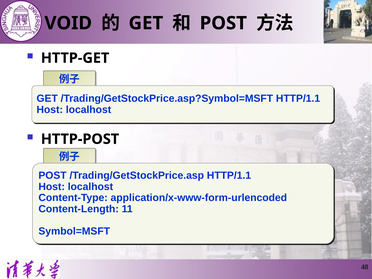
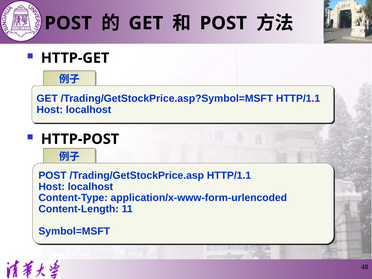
VOID: VOID -> POST (68, 23)
